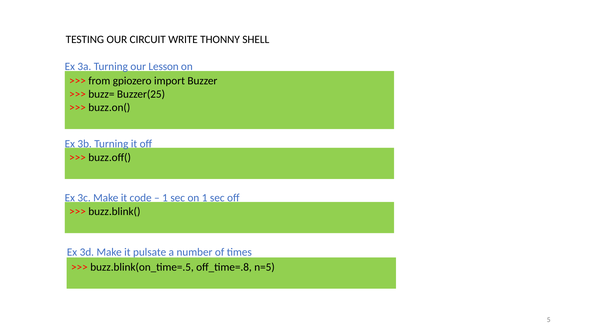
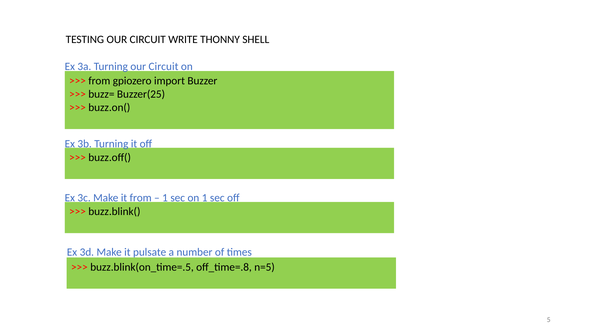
Turning our Lesson: Lesson -> Circuit (163, 67)
it code: code -> from (141, 198)
